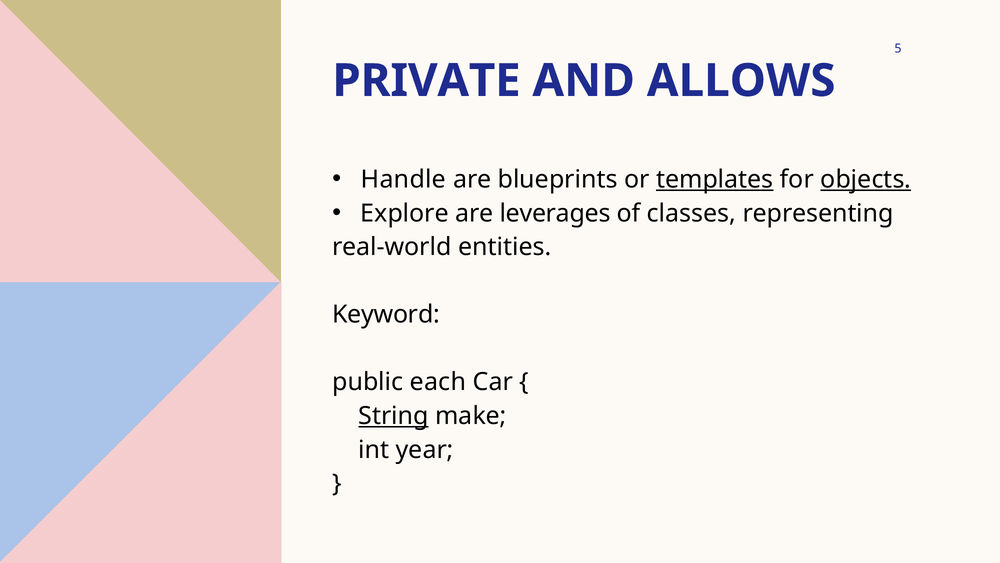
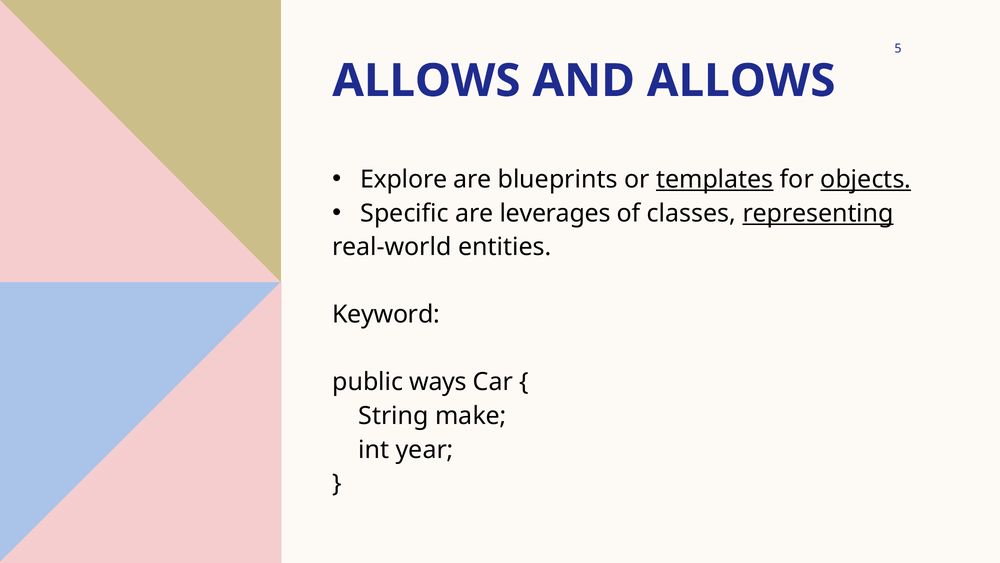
PRIVATE: PRIVATE -> ALLOWS (426, 81)
Handle: Handle -> Explore (404, 179)
Explore: Explore -> Specific (405, 213)
representing underline: none -> present (818, 213)
each: each -> ways (438, 382)
String underline: present -> none (393, 416)
